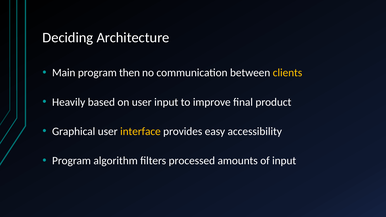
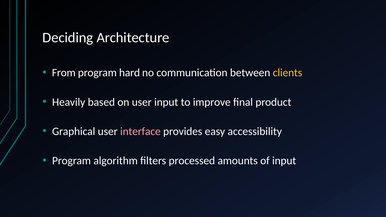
Main: Main -> From (64, 73)
then: then -> hard (130, 73)
interface colour: yellow -> pink (140, 131)
